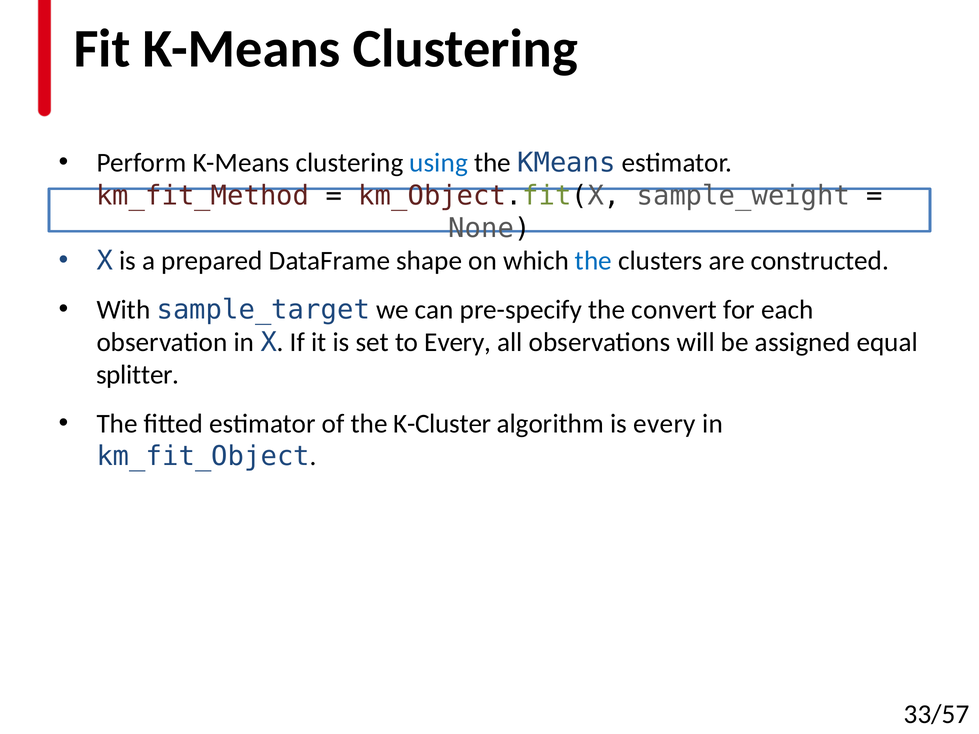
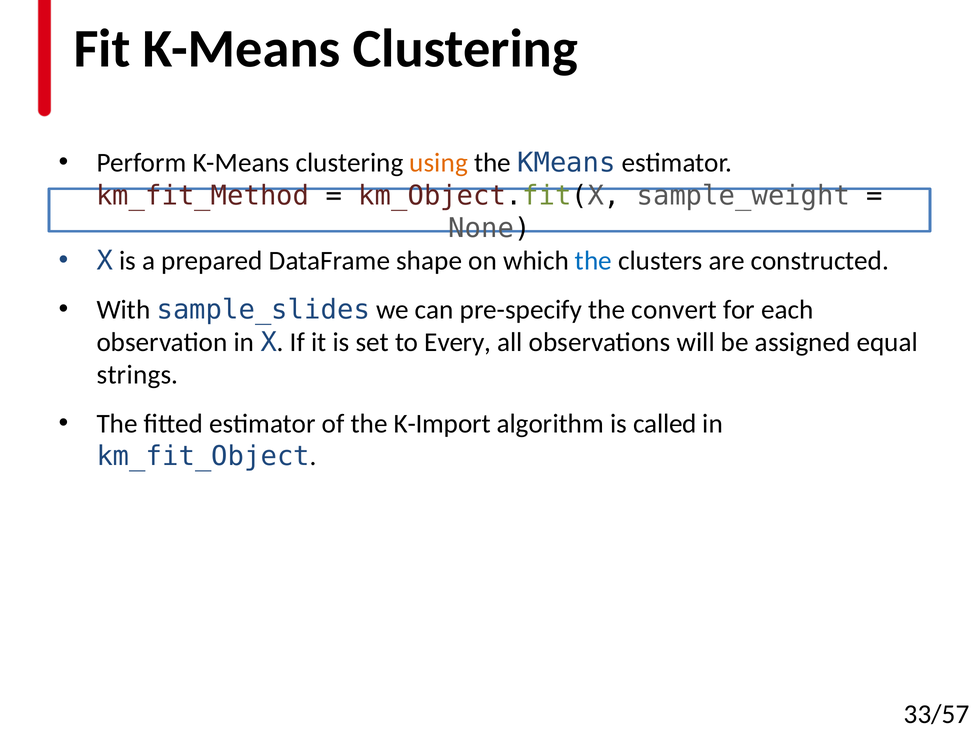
using colour: blue -> orange (439, 163)
sample_target: sample_target -> sample_slides (263, 310)
splitter: splitter -> strings (137, 375)
K-Cluster: K-Cluster -> K-Import (442, 424)
is every: every -> called (665, 424)
